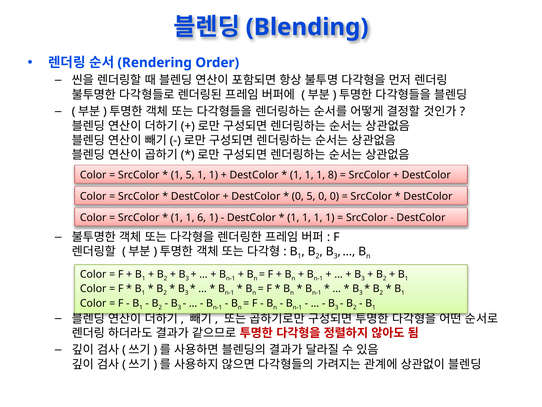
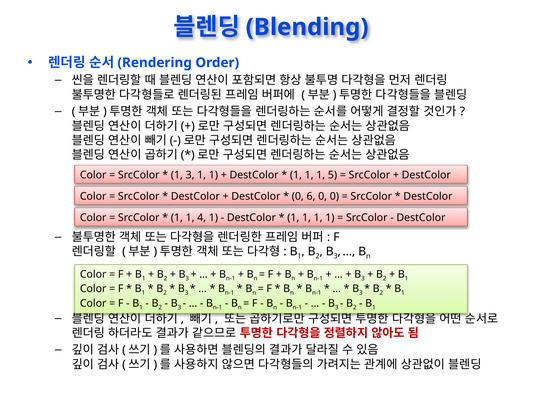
1 5: 5 -> 3 (190, 175)
8: 8 -> 5 (333, 175)
0 5: 5 -> 6 (311, 196)
6: 6 -> 4 (202, 217)
